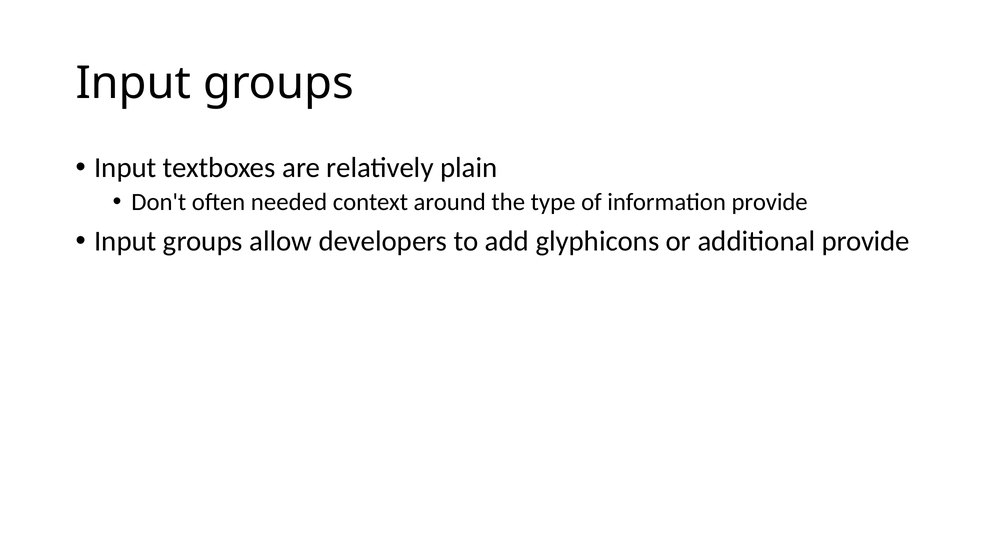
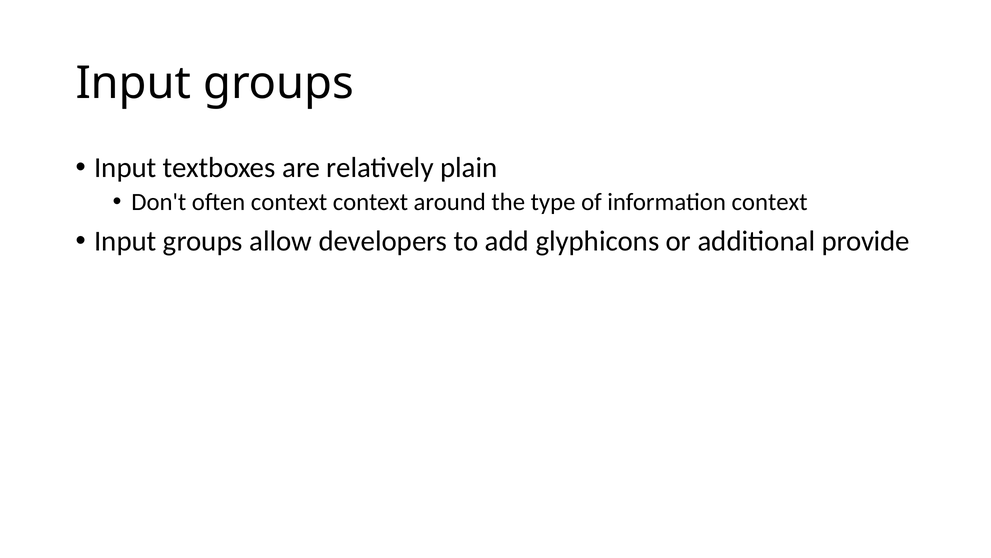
often needed: needed -> context (289, 202)
information provide: provide -> context (770, 202)
